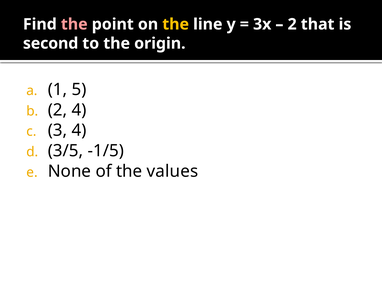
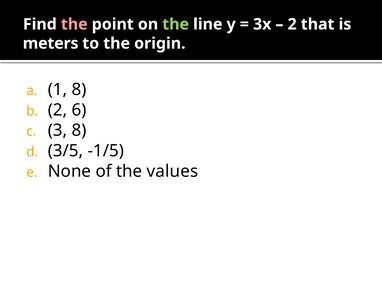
the colour: yellow -> light green (176, 24)
second: second -> meters (51, 43)
1 5: 5 -> 8 (79, 89)
2 4: 4 -> 6 (79, 110)
3 4: 4 -> 8 (79, 130)
